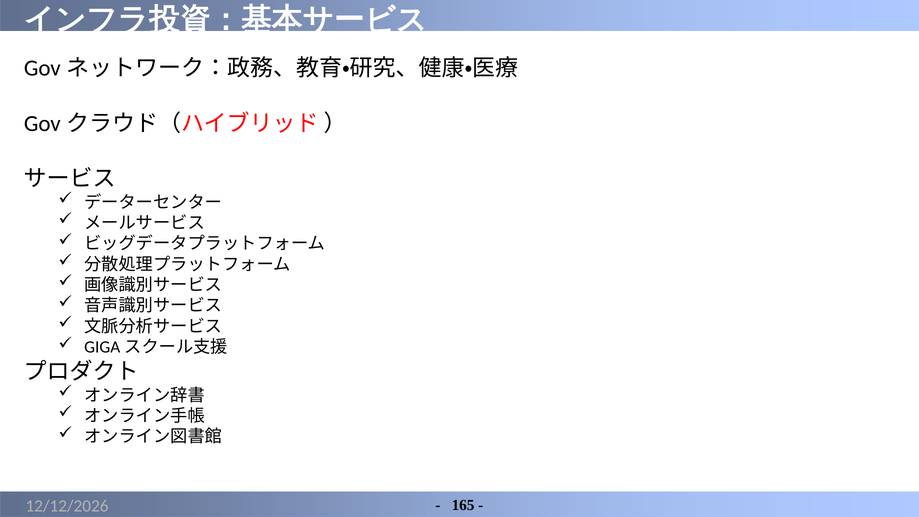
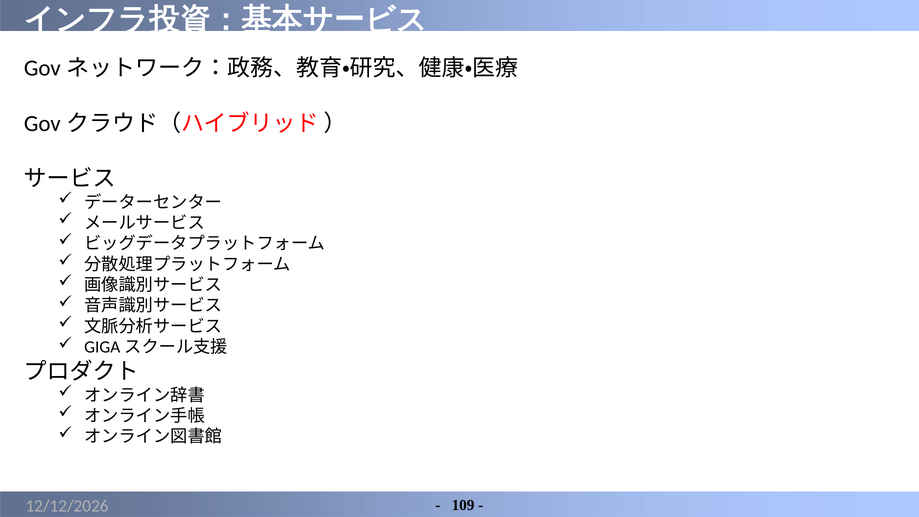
165: 165 -> 109 (463, 505)
